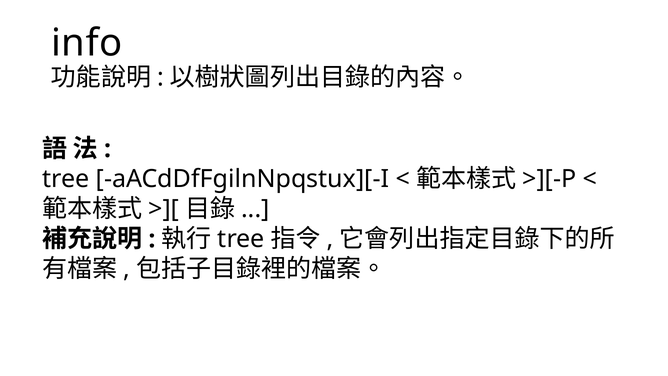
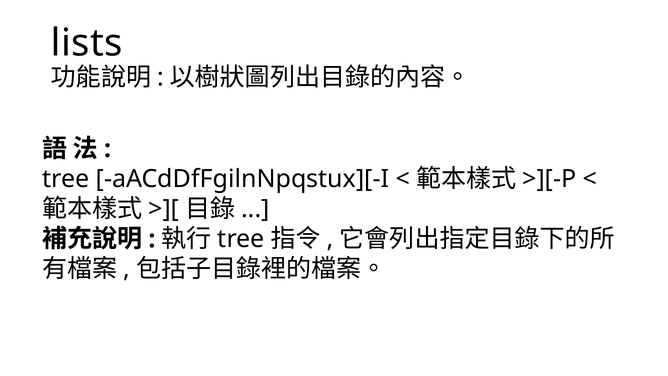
info: info -> lists (87, 43)
